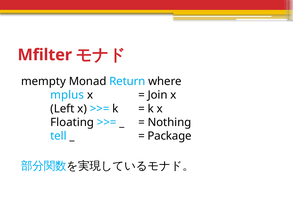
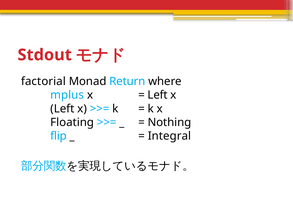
Mfilter: Mfilter -> Stdout (45, 55)
mempty: mempty -> factorial (43, 81)
Join: Join -> Left (158, 95)
tell: tell -> flip (58, 136)
Package: Package -> Integral (169, 136)
